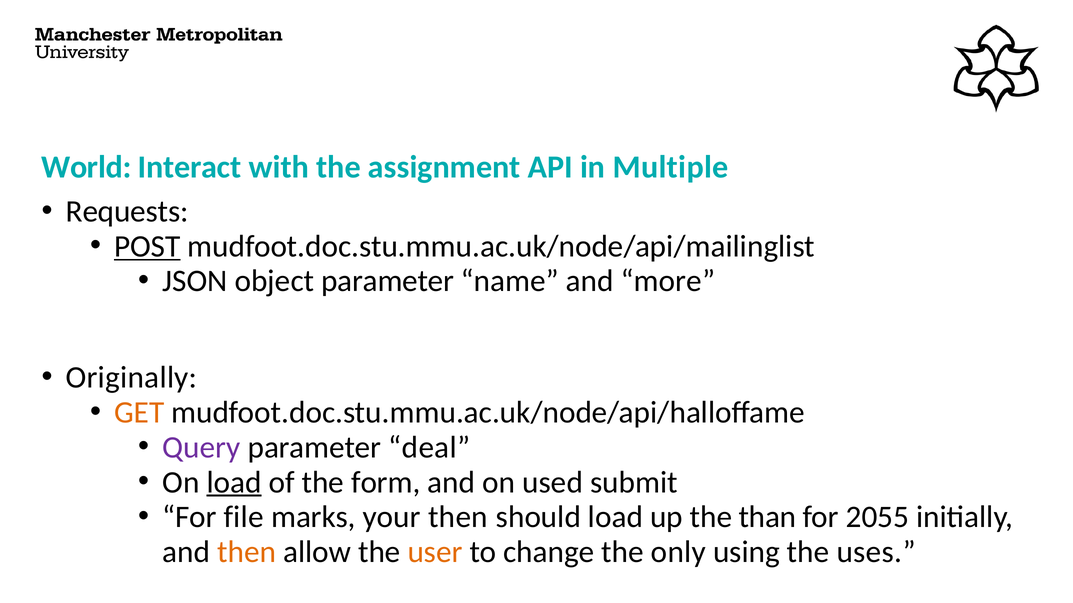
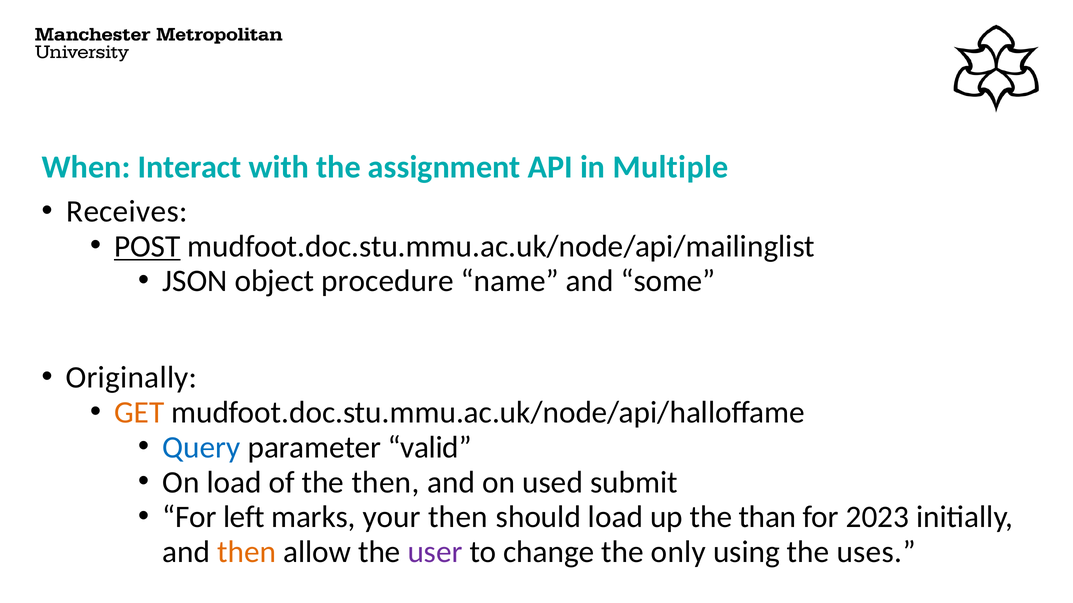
World: World -> When (86, 167)
Requests: Requests -> Receives (127, 212)
object parameter: parameter -> procedure (387, 281)
more: more -> some (668, 281)
Query colour: purple -> blue (201, 448)
deal: deal -> valid (430, 448)
load underline: present -> none (234, 483)
the form: form -> then (386, 483)
file: file -> left (244, 518)
2055: 2055 -> 2023 (877, 518)
user colour: orange -> purple (435, 552)
